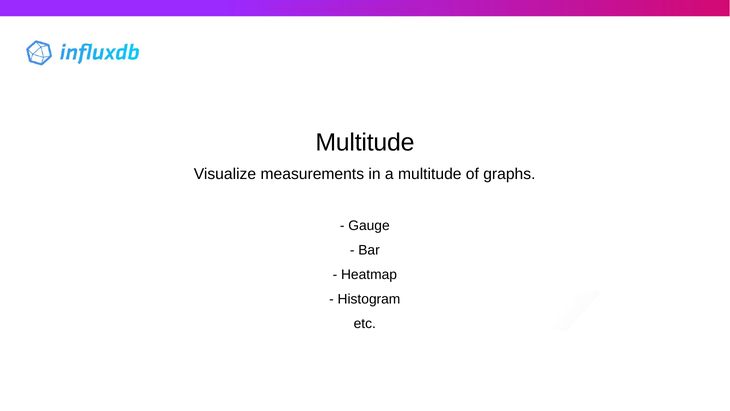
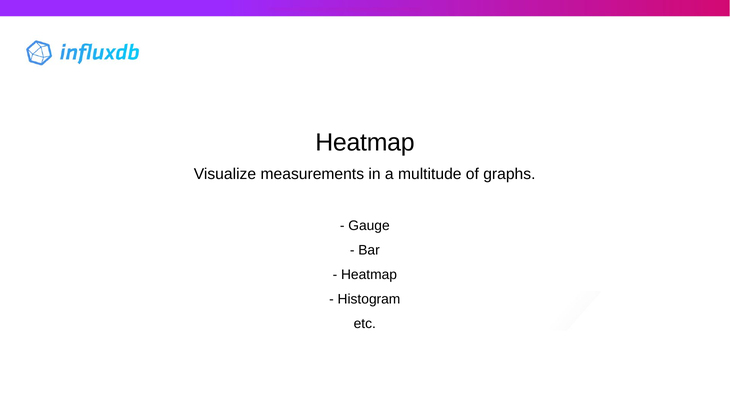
Multitude: Multitude -> Heatmap (365, 142)
